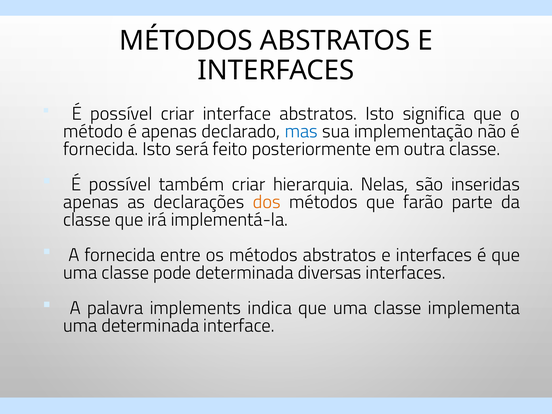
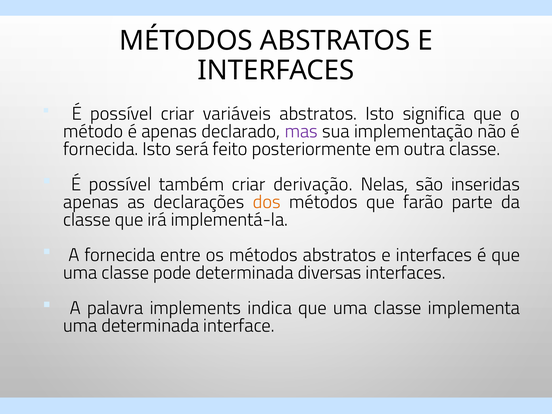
criar interface: interface -> variáveis (237, 114)
mas colour: blue -> purple (301, 131)
hierarquia: hierarquia -> derivação (313, 184)
